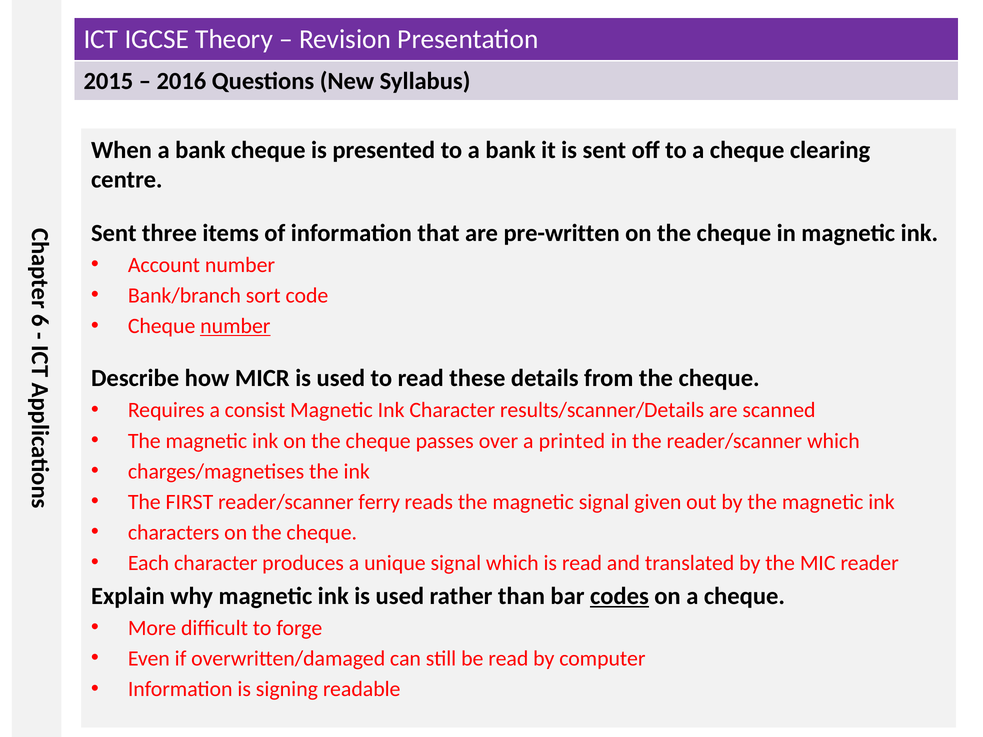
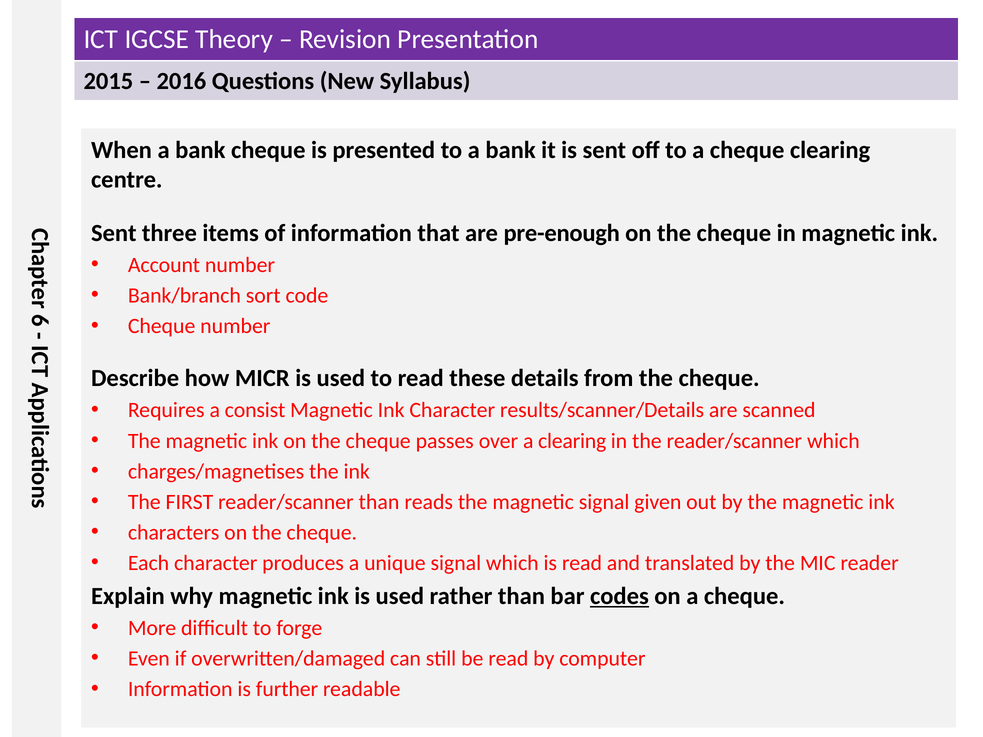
pre-written: pre-written -> pre-enough (562, 233)
number underline: present -> none (235, 326)
a printed: printed -> clearing (572, 441)
reader/scanner ferry: ferry -> than (379, 502)
signing: signing -> further (287, 689)
